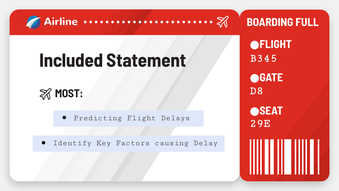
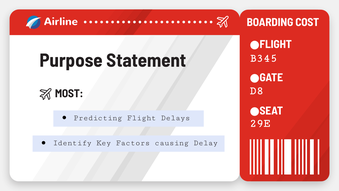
FULL: FULL -> COST (307, 22)
Included: Included -> Purpose (71, 60)
